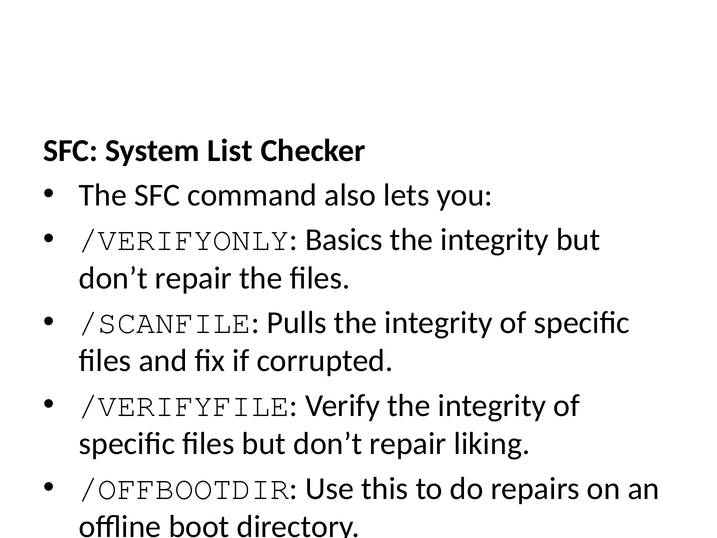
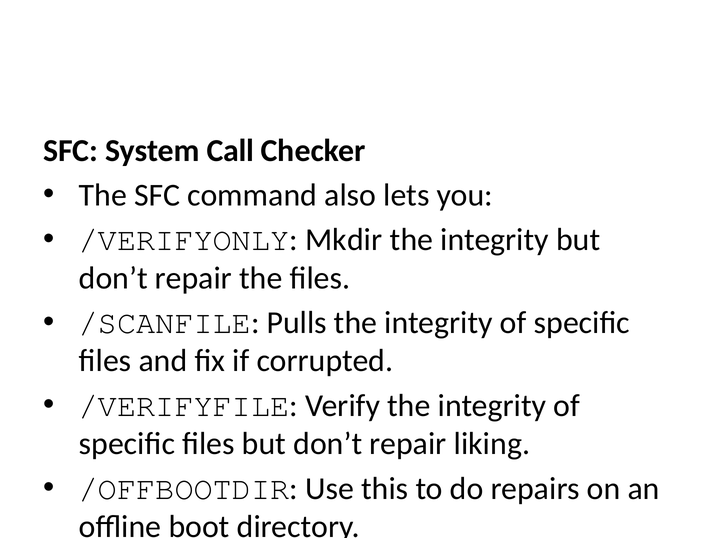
List: List -> Call (230, 150)
Basics: Basics -> Mkdir (344, 240)
